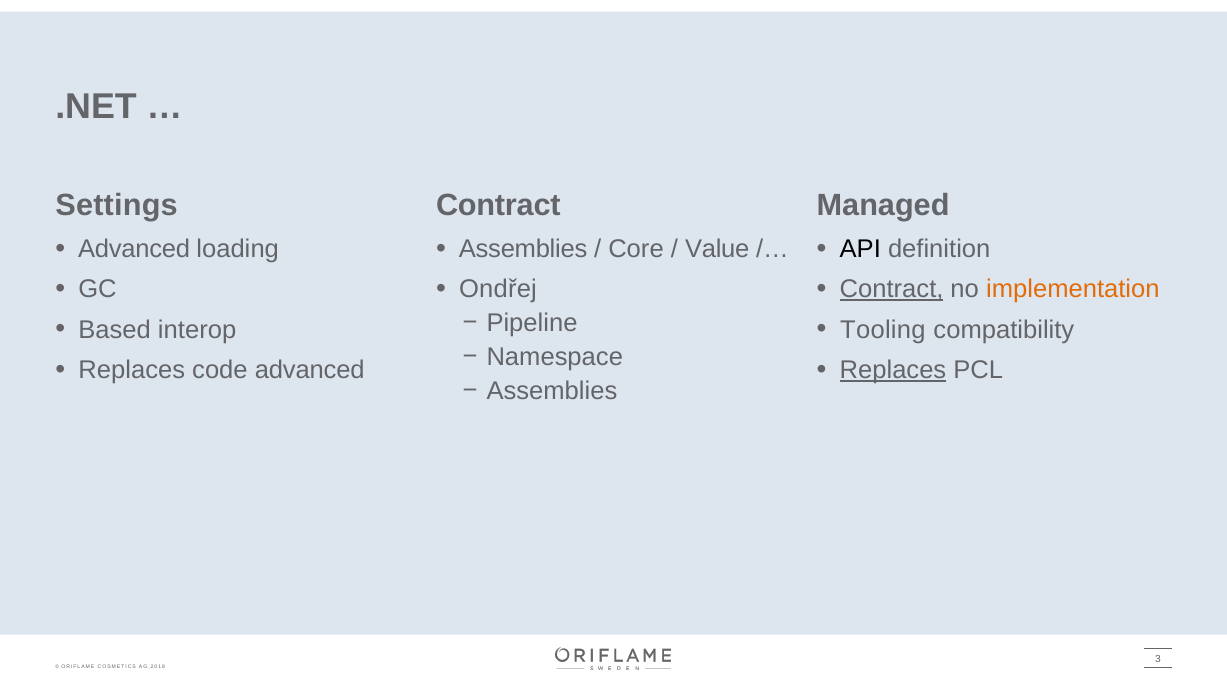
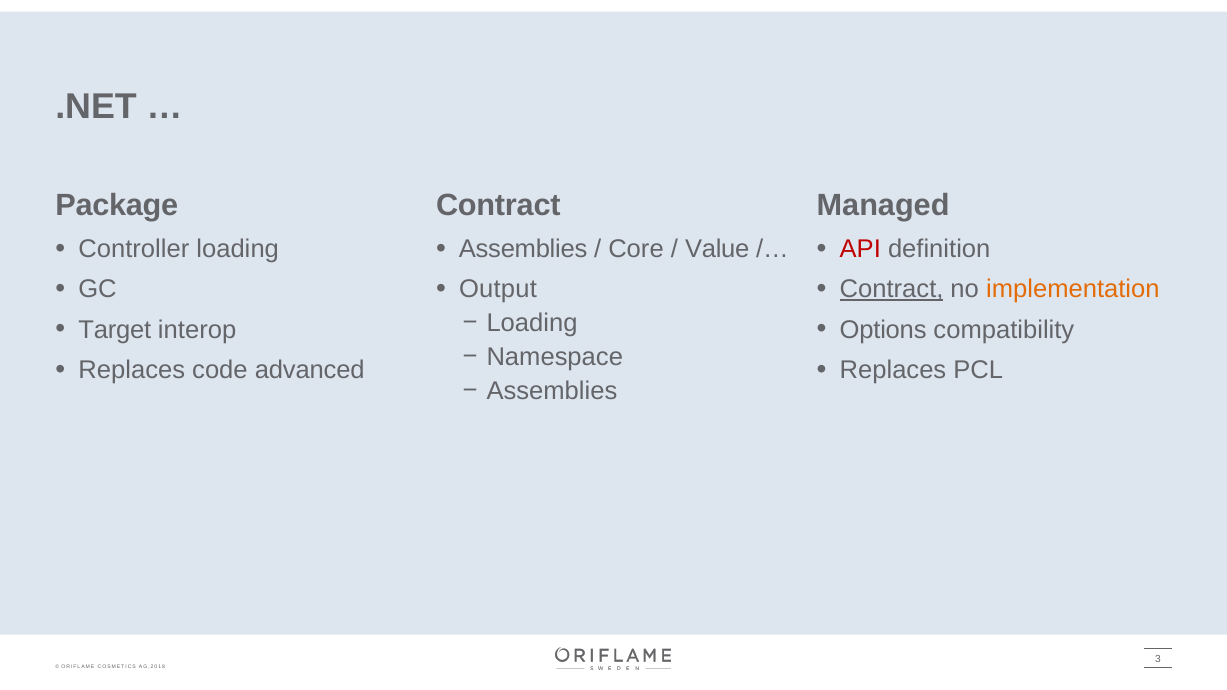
Settings: Settings -> Package (117, 206)
Advanced: Advanced -> Controller (134, 249)
API colour: black -> red (860, 249)
Ondřej: Ondřej -> Output (498, 289)
Pipeline: Pipeline -> Loading (532, 323)
Based: Based -> Target (115, 330)
Tooling: Tooling -> Options (883, 330)
Replaces underline: present -> none (893, 370)
